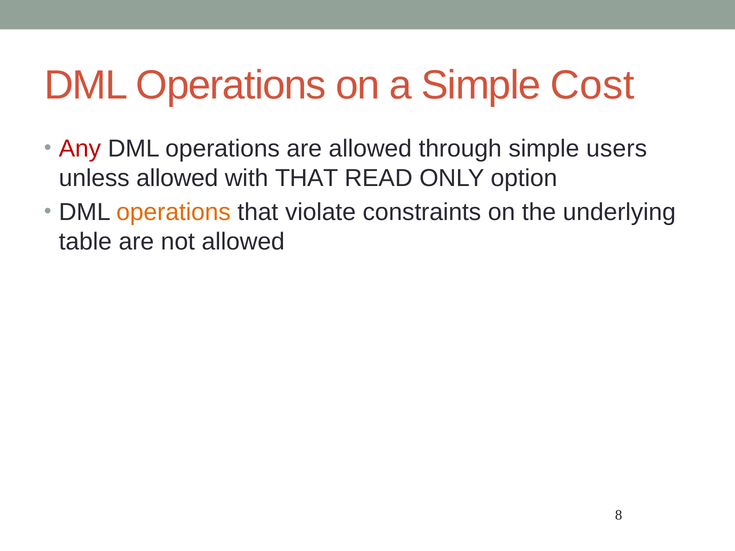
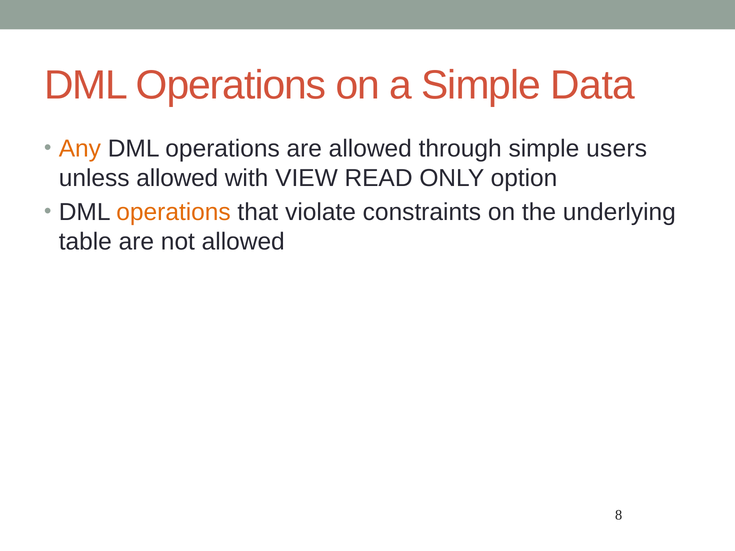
Cost: Cost -> Data (593, 86)
Any colour: red -> orange (80, 149)
with THAT: THAT -> VIEW (306, 178)
